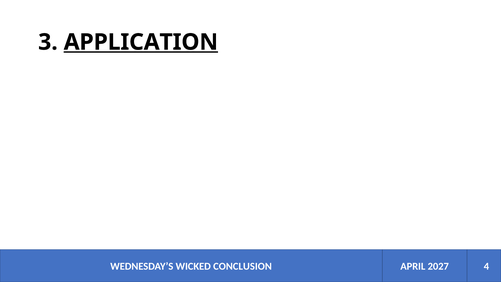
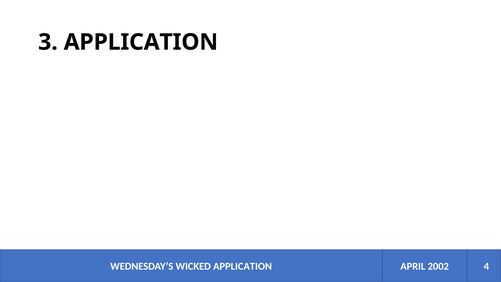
APPLICATION underline: present -> none (141, 42)
WICKED CONCLUSION: CONCLUSION -> APPLICATION (243, 266)
2027: 2027 -> 2002 (438, 266)
